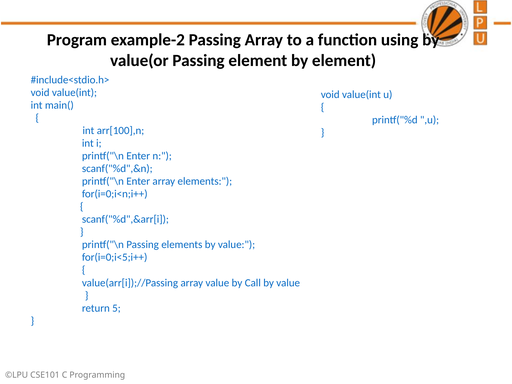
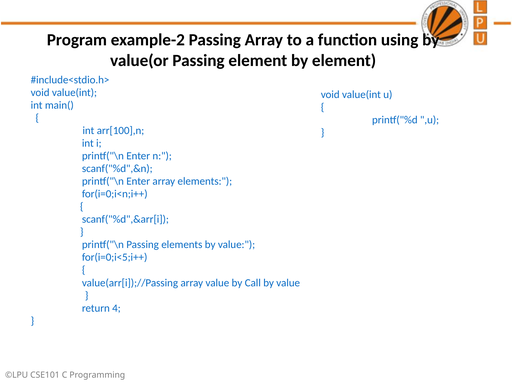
5: 5 -> 4 (116, 308)
